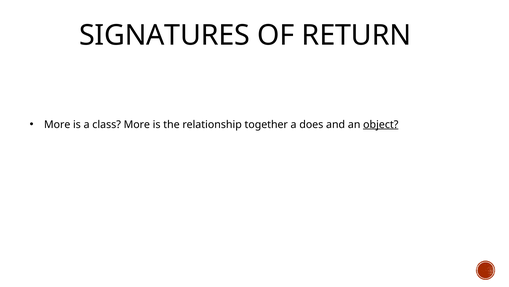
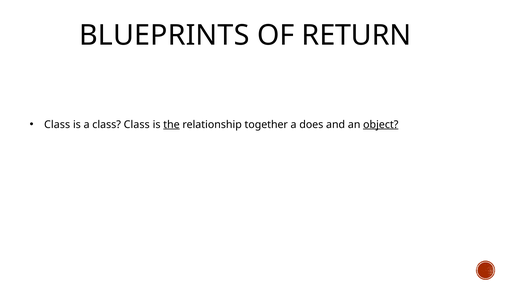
SIGNATURES: SIGNATURES -> BLUEPRINTS (164, 35)
More: More -> Class (57, 124)
class More: More -> Class (137, 124)
the underline: none -> present (171, 124)
